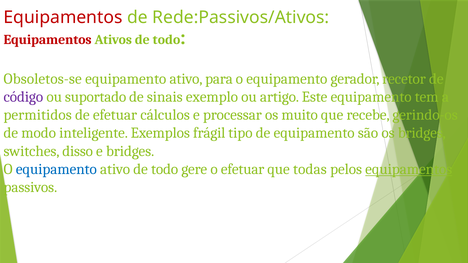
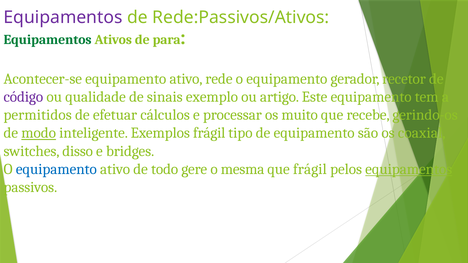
Equipamentos colour: red -> purple (63, 17)
Equipamentos colour: red -> green (48, 40)
Ativos de todo: todo -> para (167, 40)
Obsoletos-se: Obsoletos-se -> Acontecer-se (43, 79)
para: para -> rede (219, 79)
suportado: suportado -> qualidade (96, 97)
modo underline: none -> present (39, 133)
os bridges: bridges -> coaxial (422, 133)
o efetuar: efetuar -> mesma (243, 169)
que todas: todas -> frágil (310, 169)
